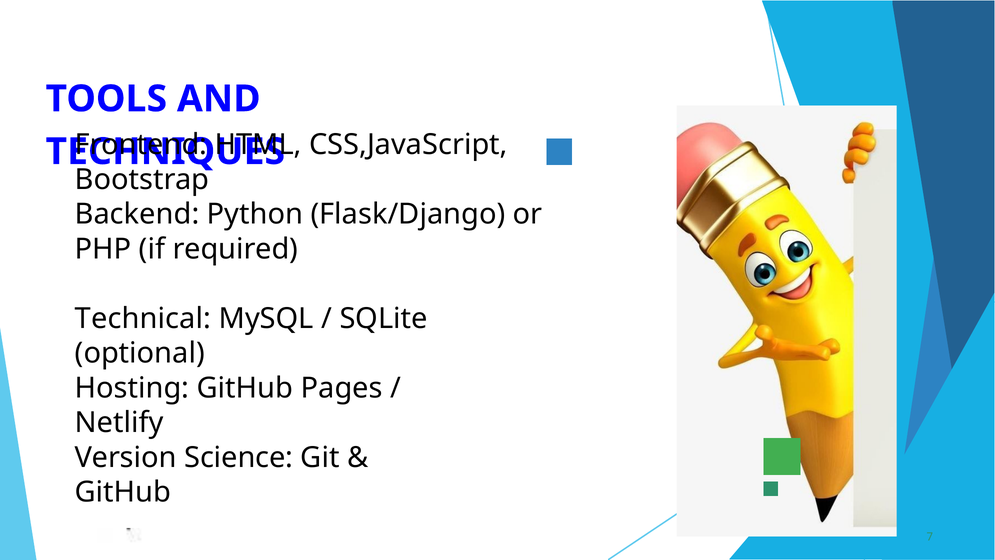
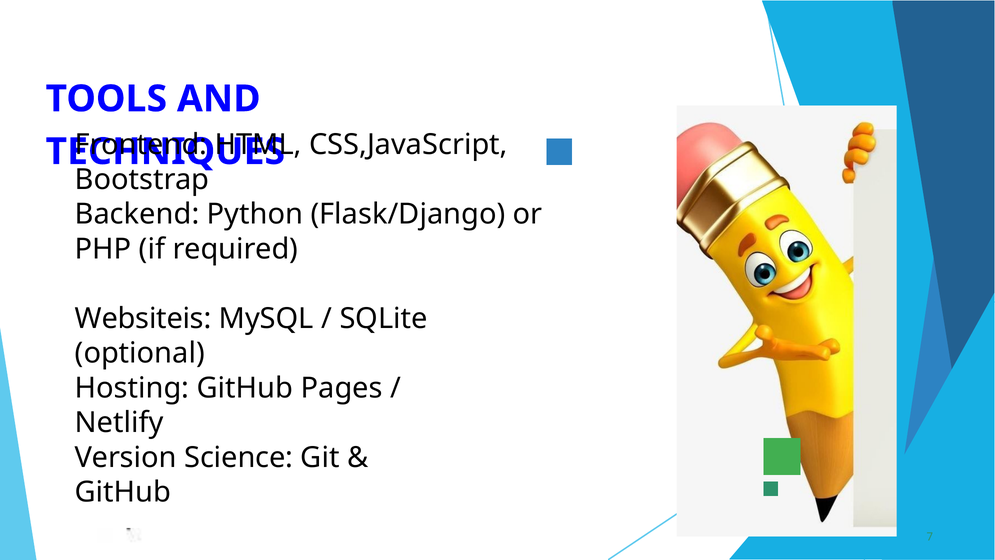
Technical: Technical -> Websiteis (143, 318)
